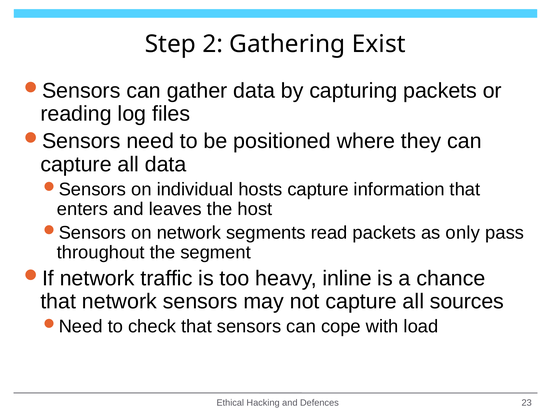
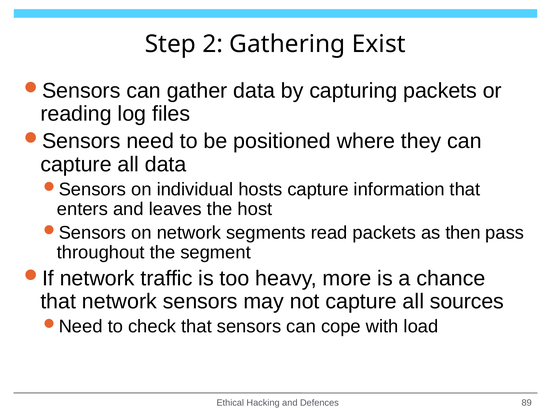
only: only -> then (463, 233)
inline: inline -> more (347, 278)
23: 23 -> 89 (527, 403)
